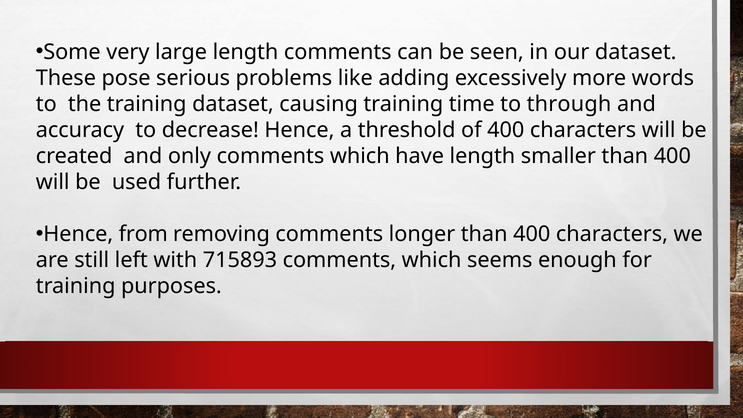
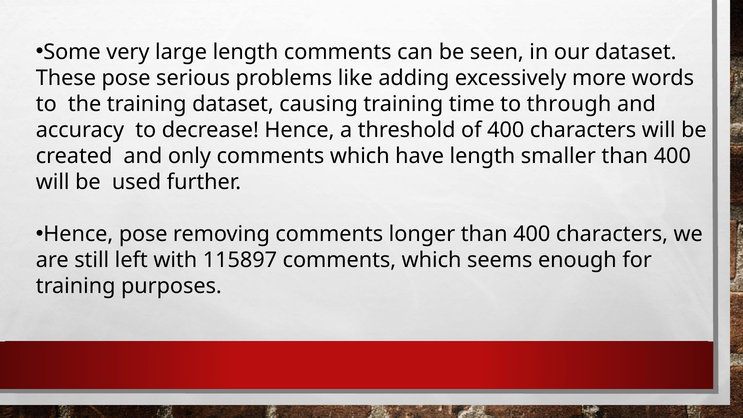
Hence from: from -> pose (143, 234)
715893: 715893 -> 115897 (240, 260)
